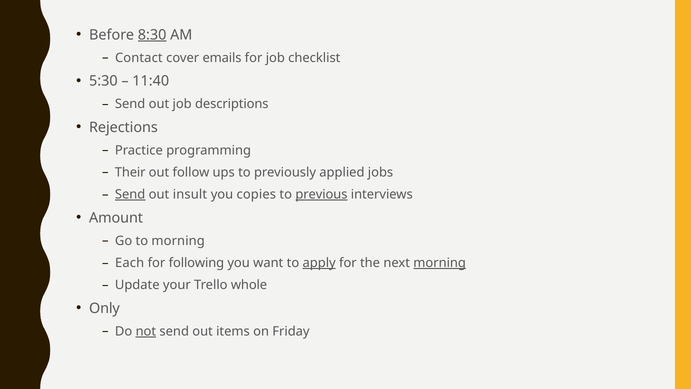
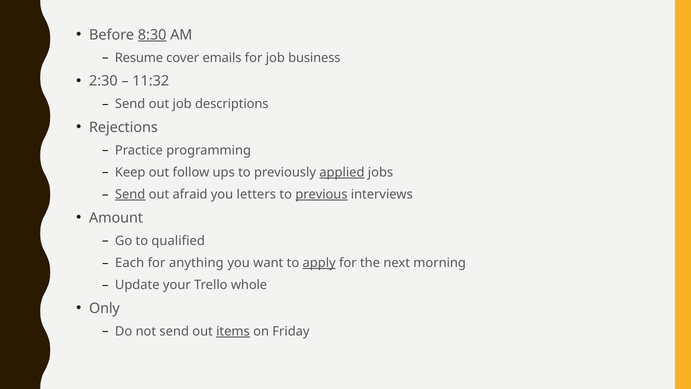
Contact: Contact -> Resume (139, 58)
checklist: checklist -> business (314, 58)
5:30: 5:30 -> 2:30 (103, 81)
11:40: 11:40 -> 11:32 (151, 81)
Their: Their -> Keep (130, 172)
applied underline: none -> present (342, 172)
insult: insult -> afraid (190, 194)
copies: copies -> letters (256, 194)
to morning: morning -> qualified (178, 241)
following: following -> anything (196, 263)
morning underline: present -> none (440, 263)
not underline: present -> none (146, 331)
items underline: none -> present (233, 331)
